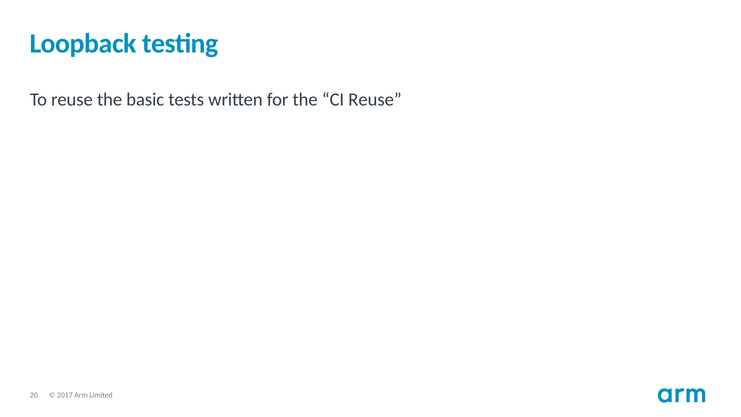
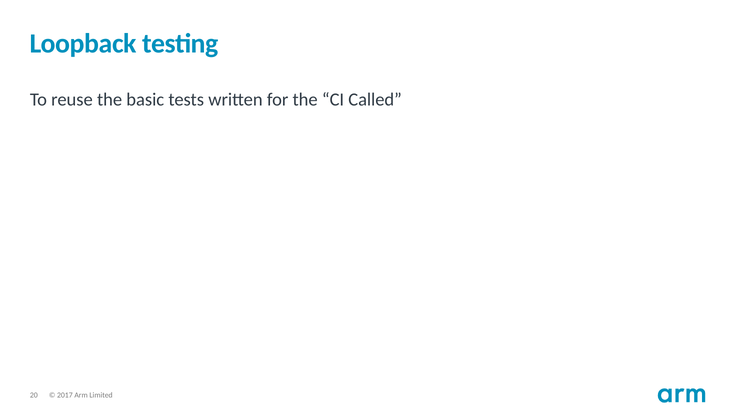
CI Reuse: Reuse -> Called (375, 100)
